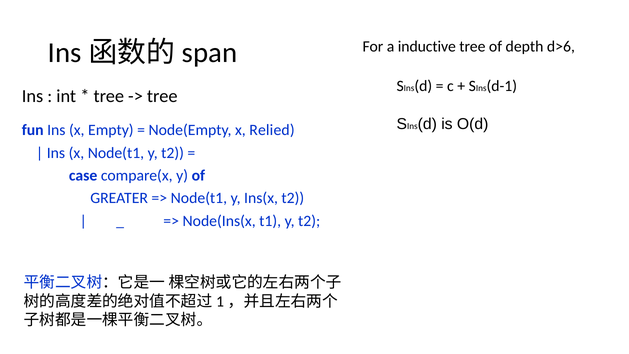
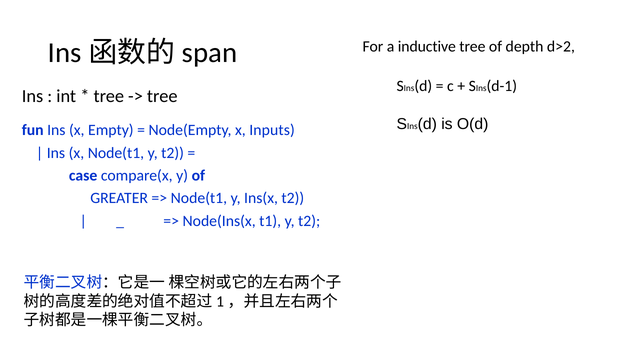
d>6: d>6 -> d>2 (561, 47)
Relied: Relied -> Inputs (272, 130)
